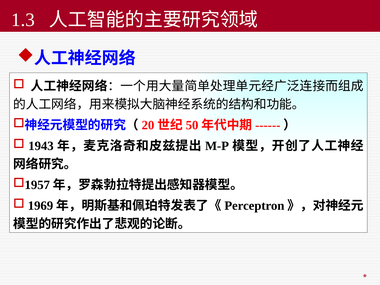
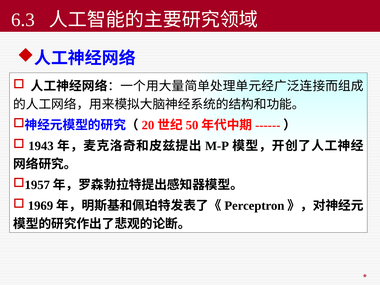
1.3: 1.3 -> 6.3 (23, 20)
